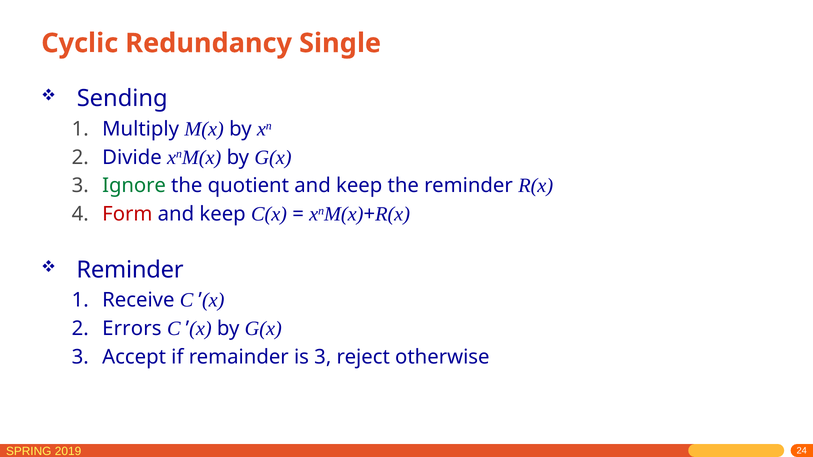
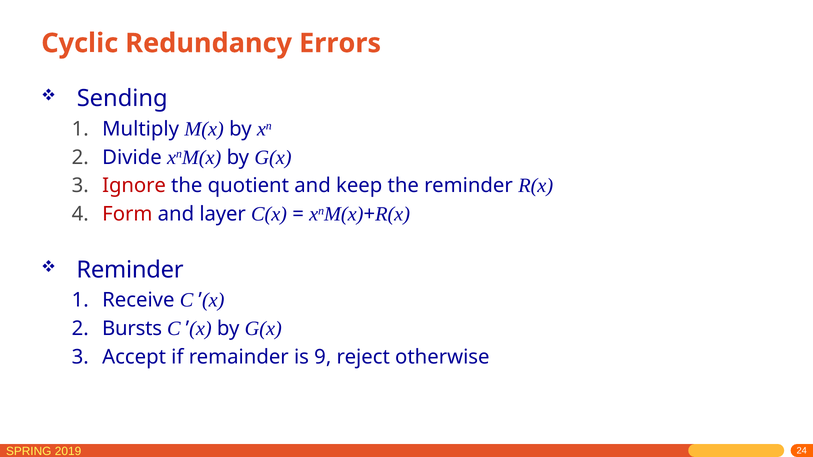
Single: Single -> Errors (340, 43)
Ignore colour: green -> red (134, 186)
keep: keep -> layer (223, 214)
Errors: Errors -> Bursts (132, 329)
is 3: 3 -> 9 (323, 357)
